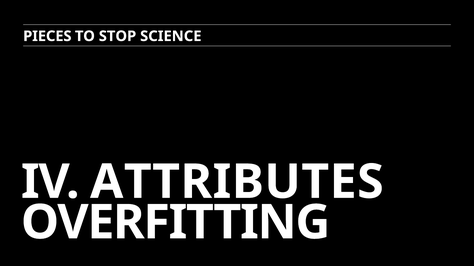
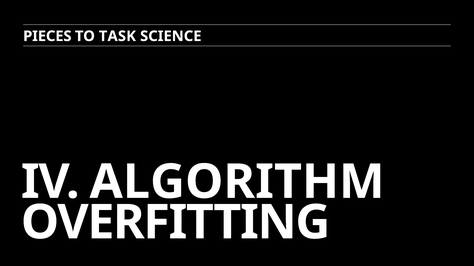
STOP: STOP -> TASK (117, 36)
ATTRIBUTES: ATTRIBUTES -> ALGORITHM (237, 182)
